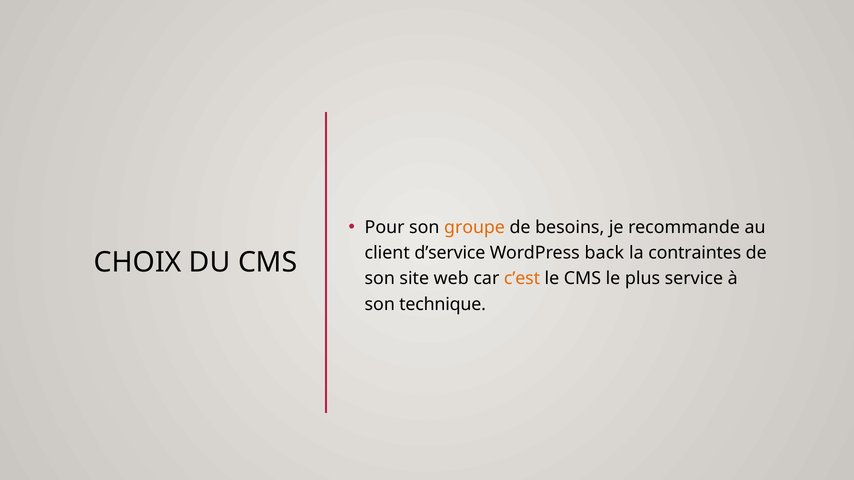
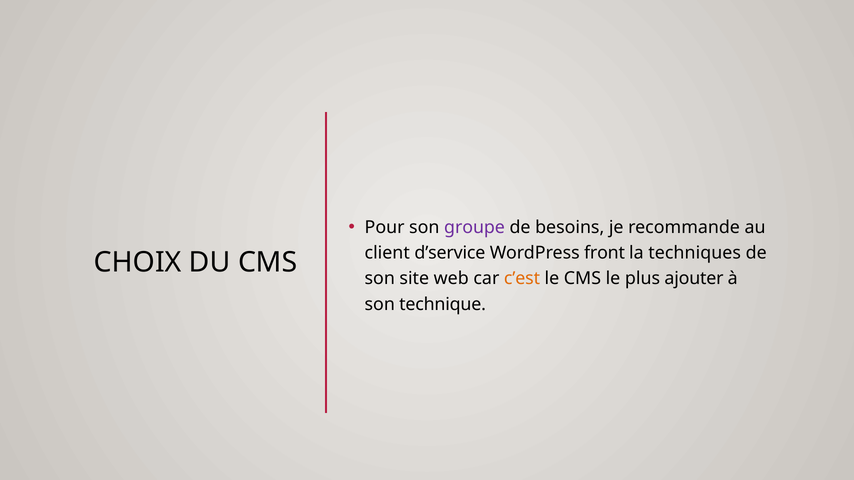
groupe colour: orange -> purple (475, 228)
back: back -> front (605, 253)
contraintes: contraintes -> techniques (695, 253)
service: service -> ajouter (694, 279)
